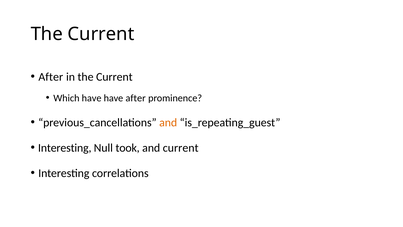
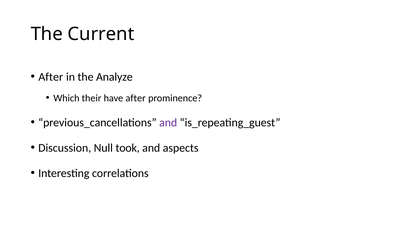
in the Current: Current -> Analyze (114, 77)
Which have: have -> their (92, 98)
and colour: orange -> purple (168, 122)
Interesting: Interesting -> Discussion (65, 148)
and current: current -> aspects (181, 148)
